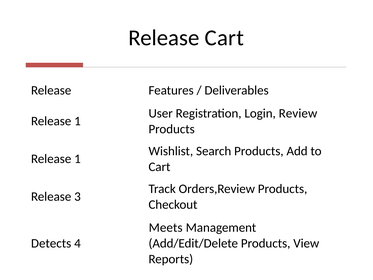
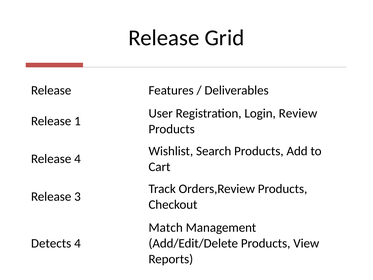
Release Cart: Cart -> Grid (224, 38)
1: 1 -> 4 (77, 159)
Meets: Meets -> Match (166, 227)
